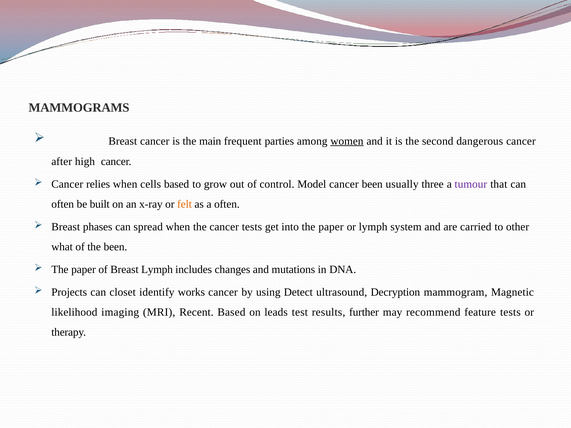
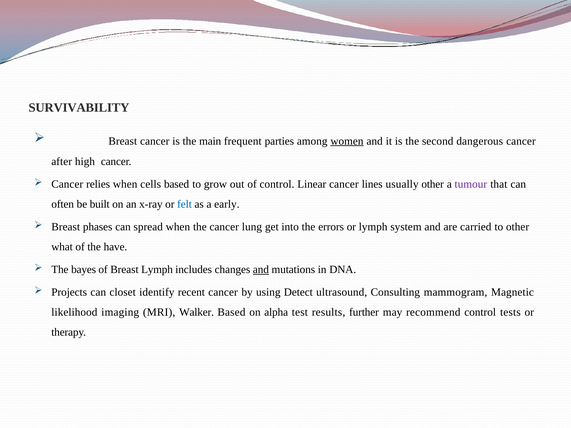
MAMMOGRAMS: MAMMOGRAMS -> SURVIVABILITY (79, 108)
Model: Model -> Linear (312, 184)
cancer been: been -> lines (372, 184)
usually three: three -> other (433, 184)
felt colour: orange -> blue (184, 204)
a often: often -> early (227, 204)
cancer tests: tests -> lung (252, 227)
into the paper: paper -> errors (331, 227)
the been: been -> have (115, 247)
paper: paper -> bayes (84, 270)
and underline: none -> present (261, 270)
works: works -> recent (191, 292)
Decryption: Decryption -> Consulting (395, 292)
Recent: Recent -> Walker (197, 312)
leads: leads -> alpha (276, 312)
recommend feature: feature -> control (480, 312)
